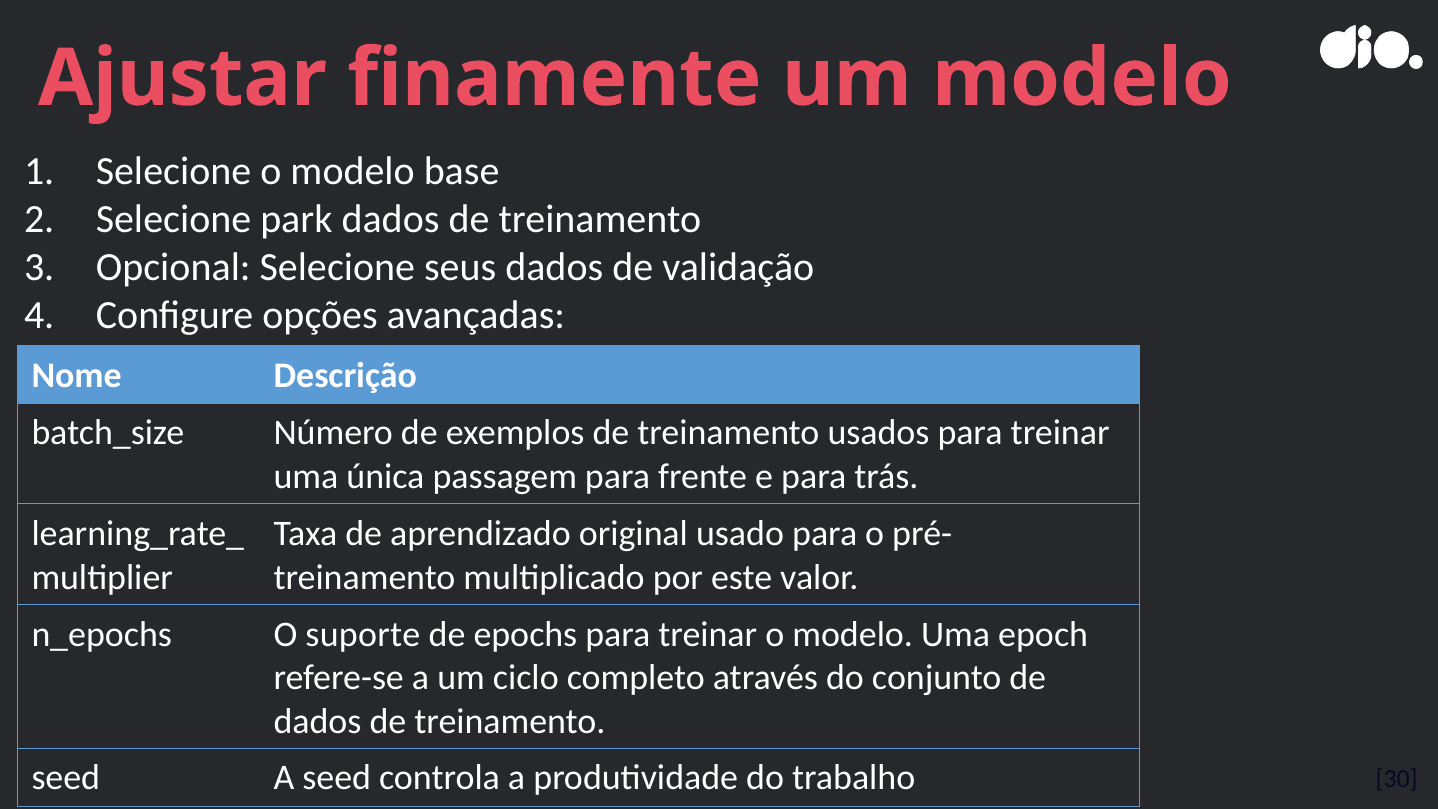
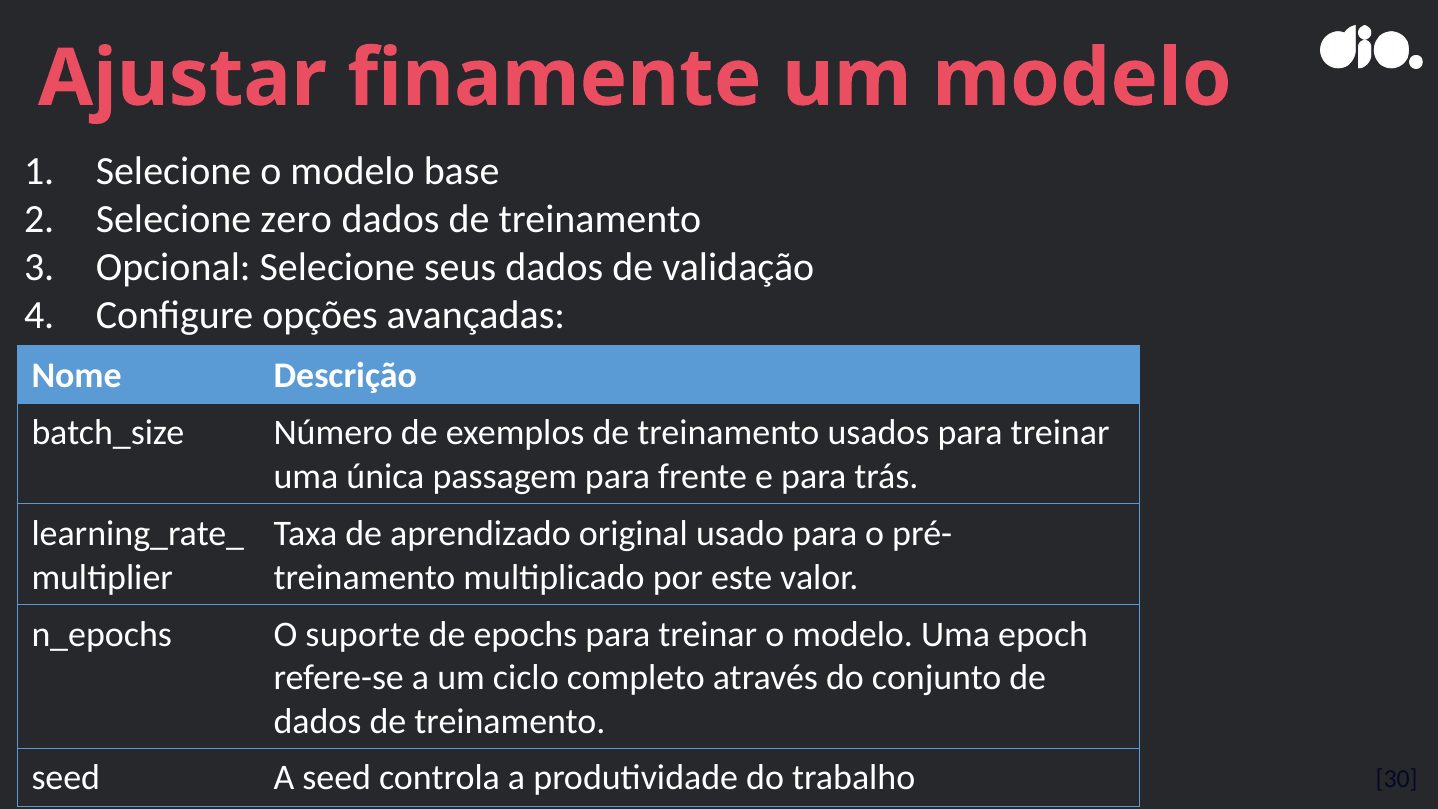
park: park -> zero (296, 219)
